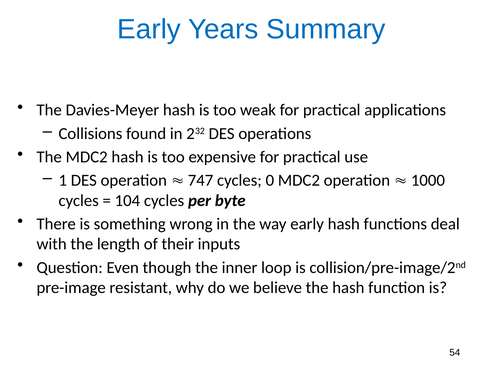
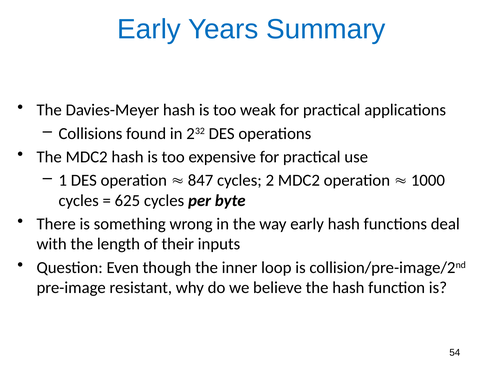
747: 747 -> 847 (201, 181)
0: 0 -> 2 (270, 181)
104: 104 -> 625 (127, 201)
